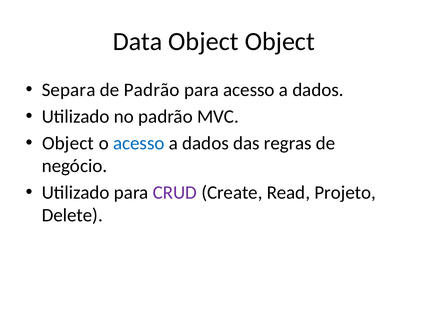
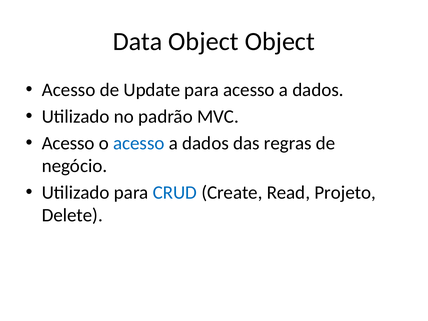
Separa: Separa -> Acesso (69, 90)
de Padrão: Padrão -> Update (152, 90)
Object: Object -> Acesso (68, 143)
CRUD colour: purple -> blue (175, 193)
